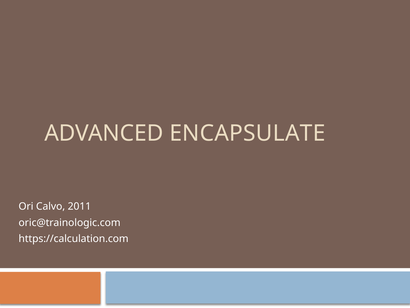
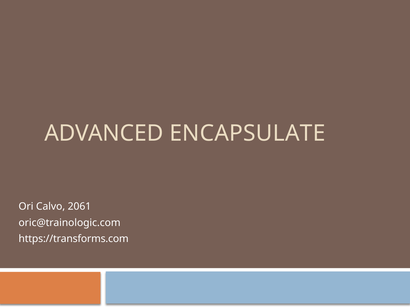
2011: 2011 -> 2061 (79, 206)
https://calculation.com: https://calculation.com -> https://transforms.com (74, 239)
